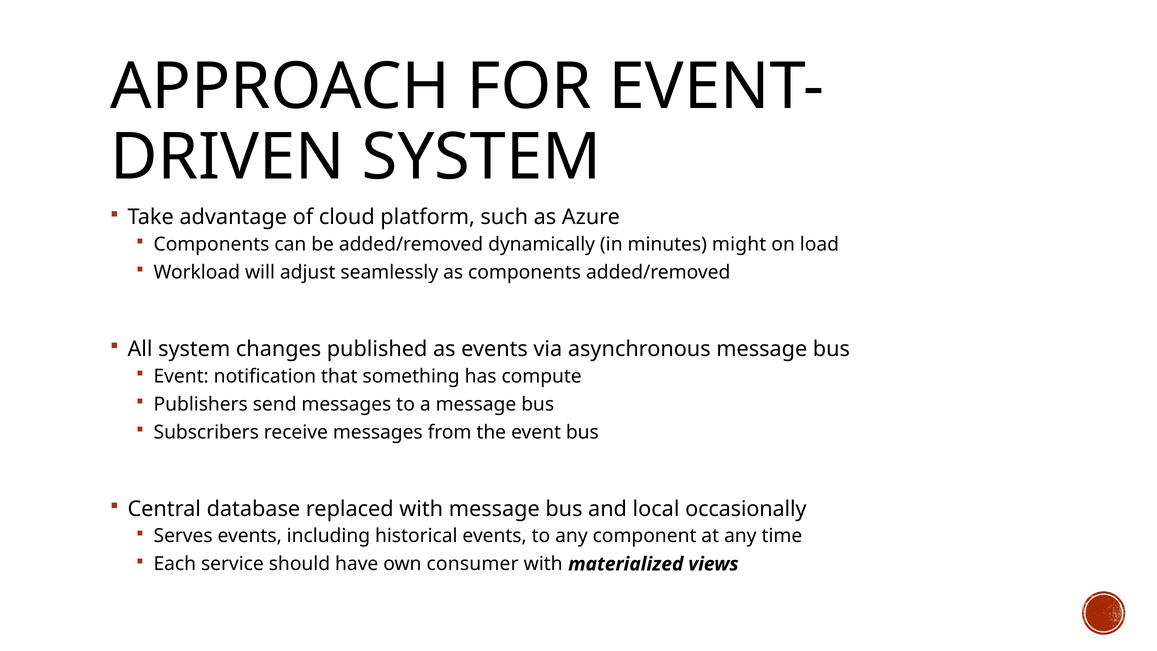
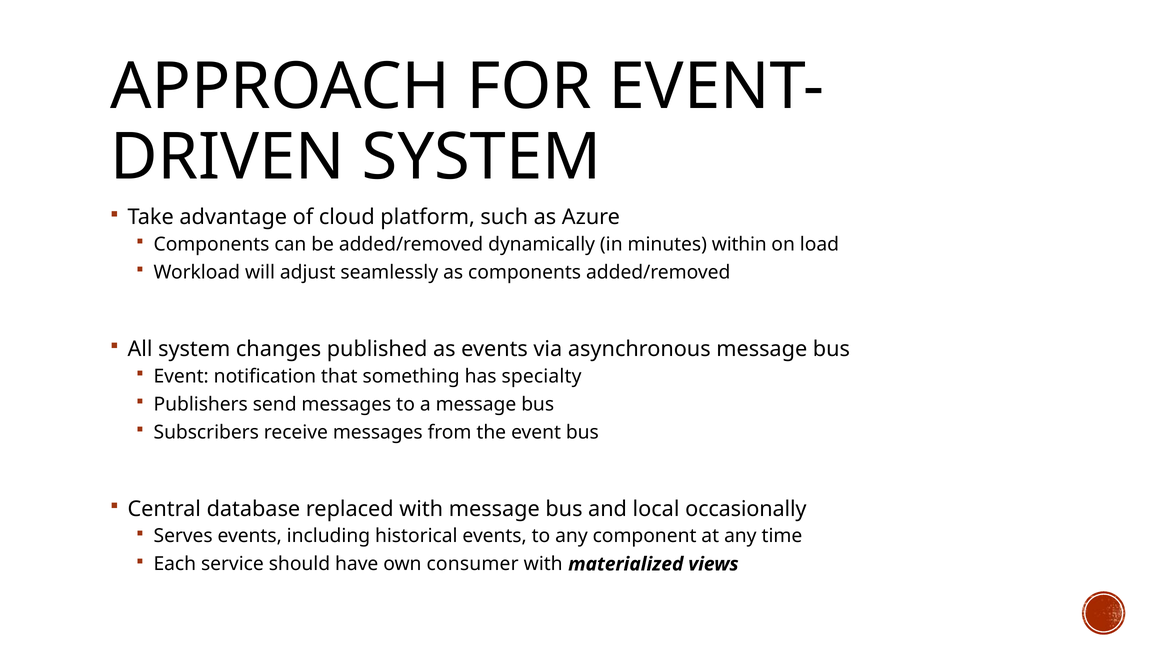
might: might -> within (739, 244)
compute: compute -> specialty (541, 376)
